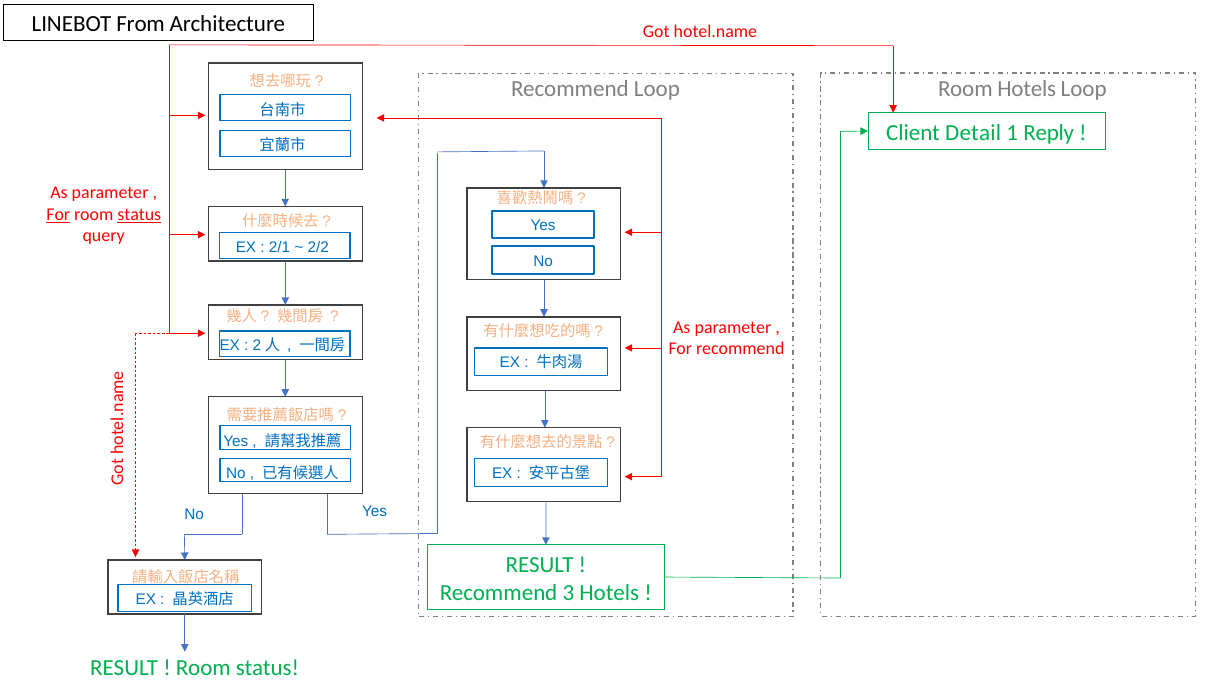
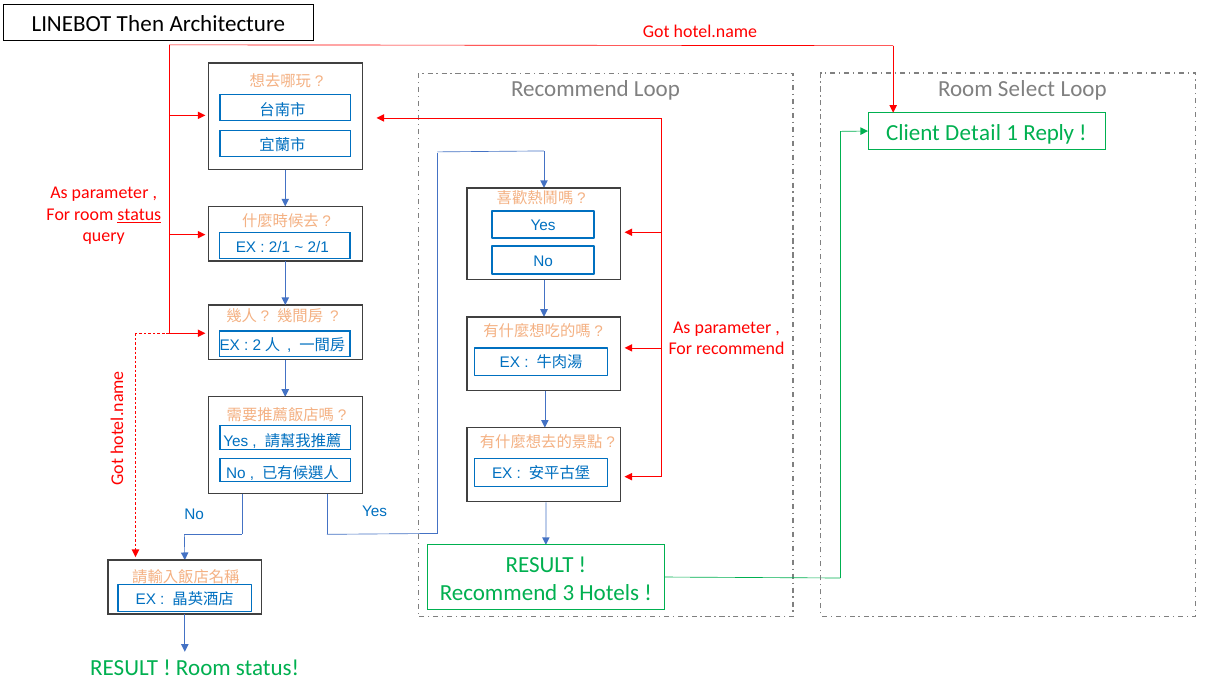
From: From -> Then (140, 24)
Room Hotels: Hotels -> Select (1027, 89)
For underline: present -> none (58, 214)
2/2: 2/2 -> 2/1 (318, 247)
